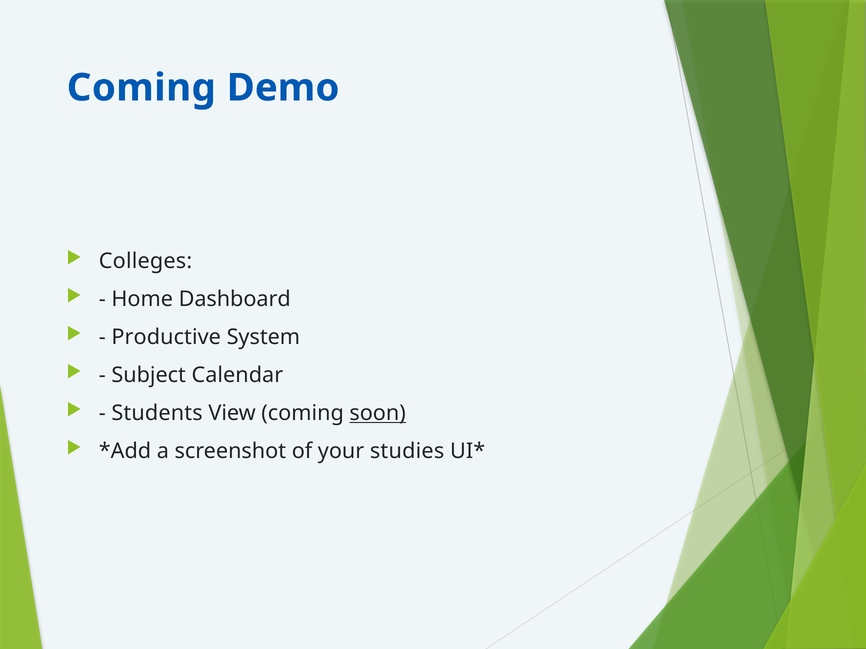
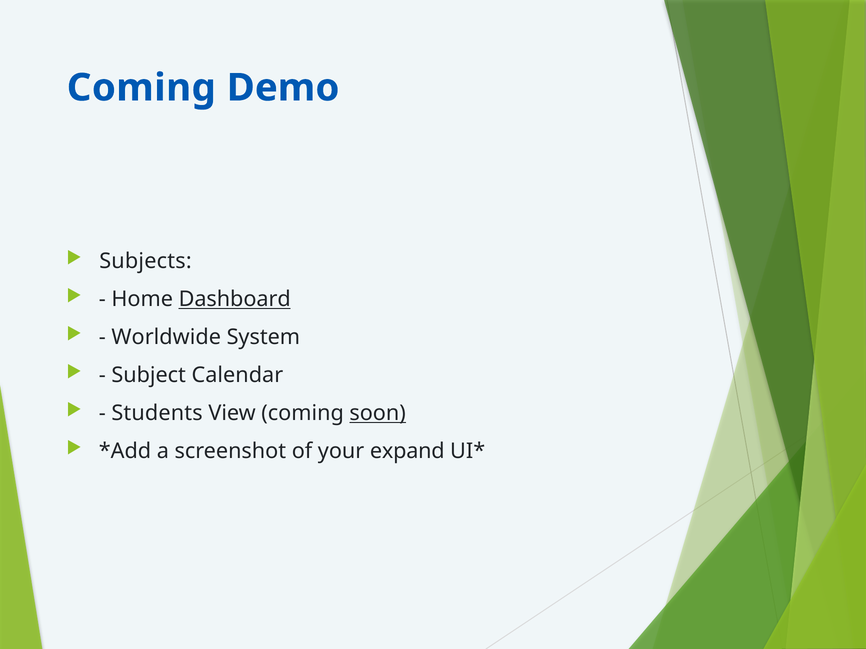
Colleges: Colleges -> Subjects (146, 261)
Dashboard underline: none -> present (235, 300)
Productive: Productive -> Worldwide (166, 338)
studies: studies -> expand (407, 452)
